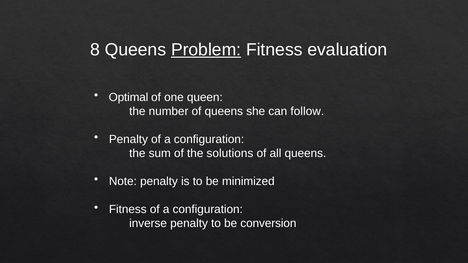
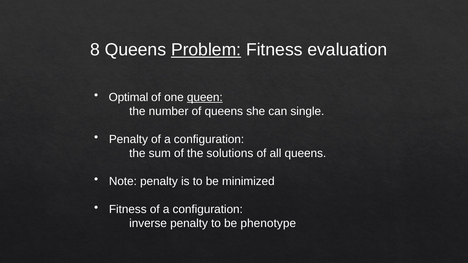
queen underline: none -> present (205, 97)
follow: follow -> single (307, 111)
conversion: conversion -> phenotype (268, 224)
